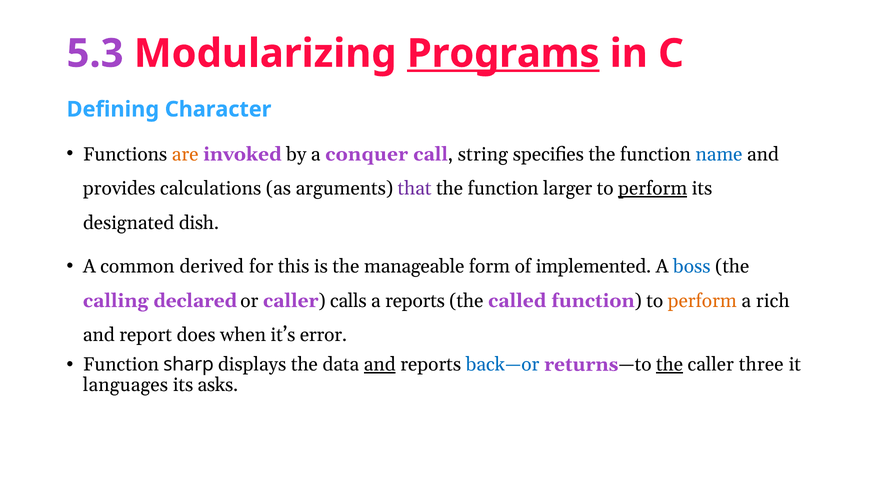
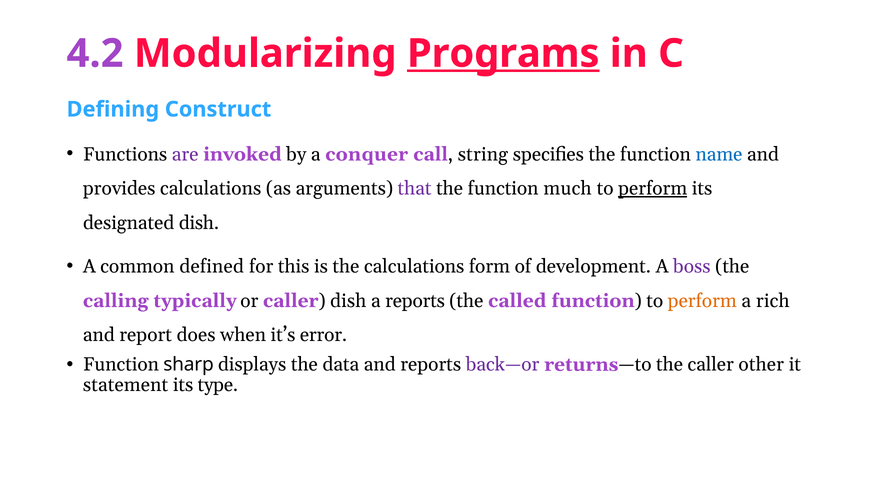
5.3: 5.3 -> 4.2 (95, 54)
Character: Character -> Construct (218, 109)
are colour: orange -> purple (185, 154)
larger: larger -> much (568, 189)
derived: derived -> defined (212, 266)
the manageable: manageable -> calculations (414, 266)
implemented: implemented -> development (593, 266)
boss colour: blue -> purple (692, 266)
declared: declared -> typically (195, 301)
caller calls: calls -> dish (348, 301)
and underline: present -> none (380, 365)
back—or colour: blue -> purple (503, 365)
the underline: present -> none (670, 365)
three: three -> other (761, 365)
languages: languages -> statement (126, 385)
asks: asks -> type (218, 385)
